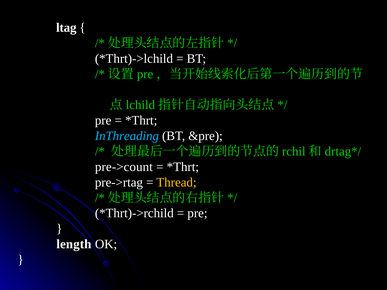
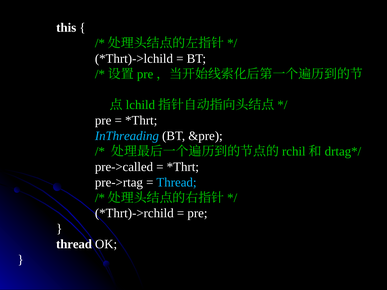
ltag: ltag -> this (66, 28)
pre->count: pre->count -> pre->called (124, 167)
Thread colour: yellow -> light blue (176, 182)
length: length -> thread (74, 244)
